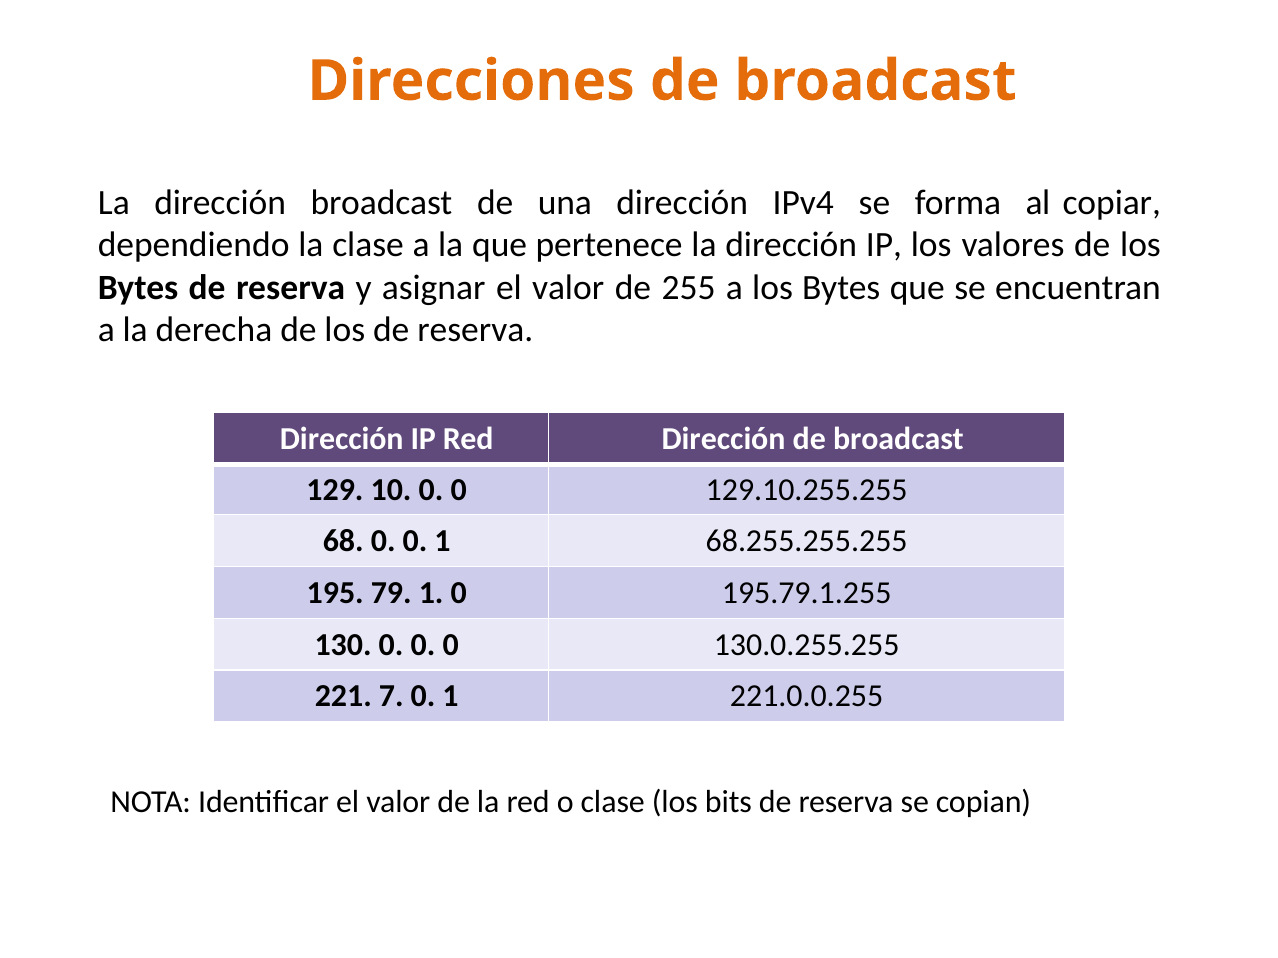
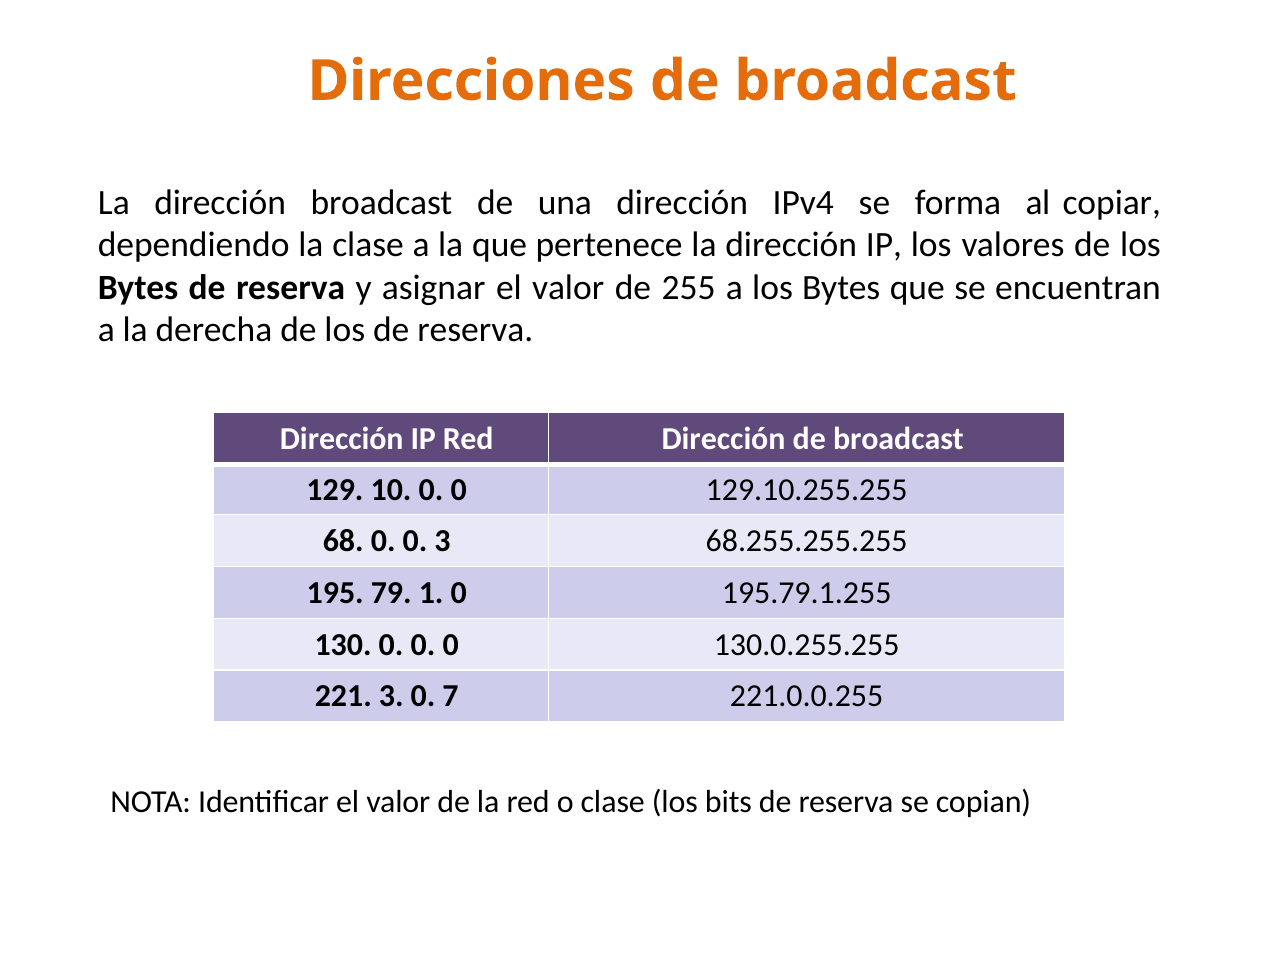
0 0 1: 1 -> 3 (443, 541)
221 7: 7 -> 3 (391, 697)
1: 1 -> 7 (451, 697)
